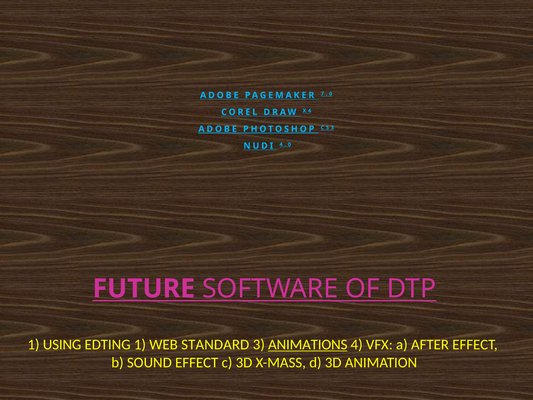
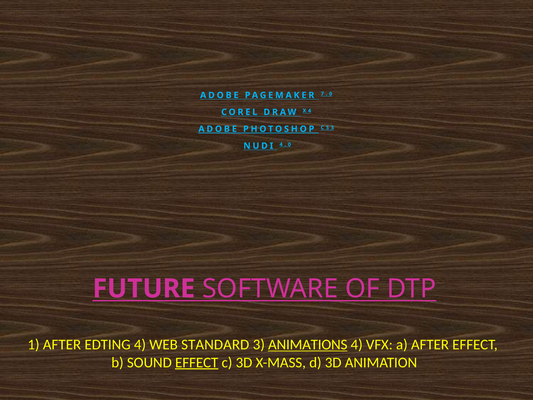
1 USING: USING -> AFTER (62, 344)
EDTING 1: 1 -> 4 (140, 344)
EFFECT underline: none -> present (197, 362)
